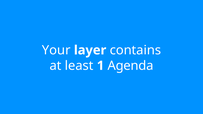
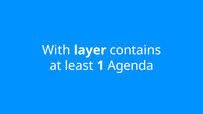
Your: Your -> With (56, 50)
